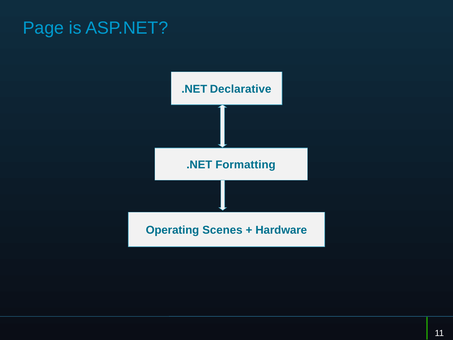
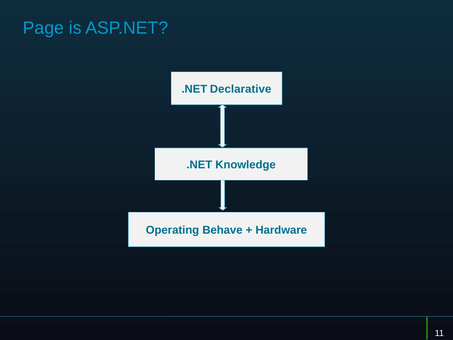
Formatting: Formatting -> Knowledge (246, 165)
Scenes: Scenes -> Behave (222, 230)
